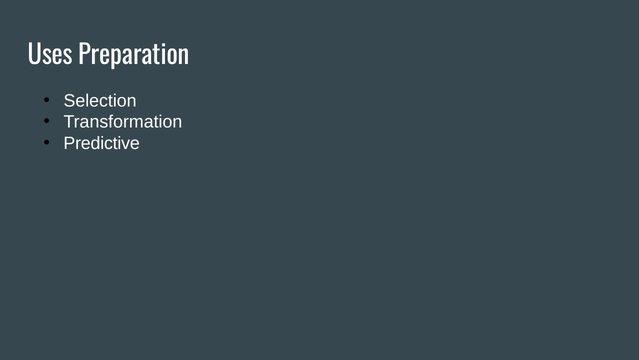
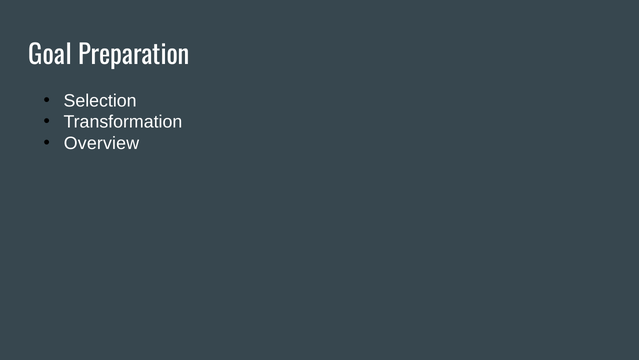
Uses: Uses -> Goal (50, 55)
Predictive: Predictive -> Overview (101, 143)
